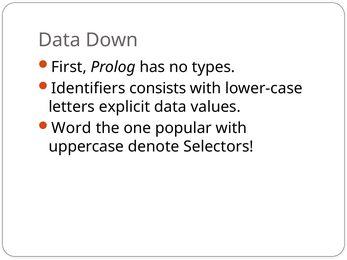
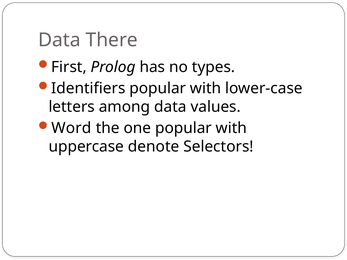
Down: Down -> There (112, 40)
Identifiers consists: consists -> popular (158, 88)
explicit: explicit -> among (124, 107)
